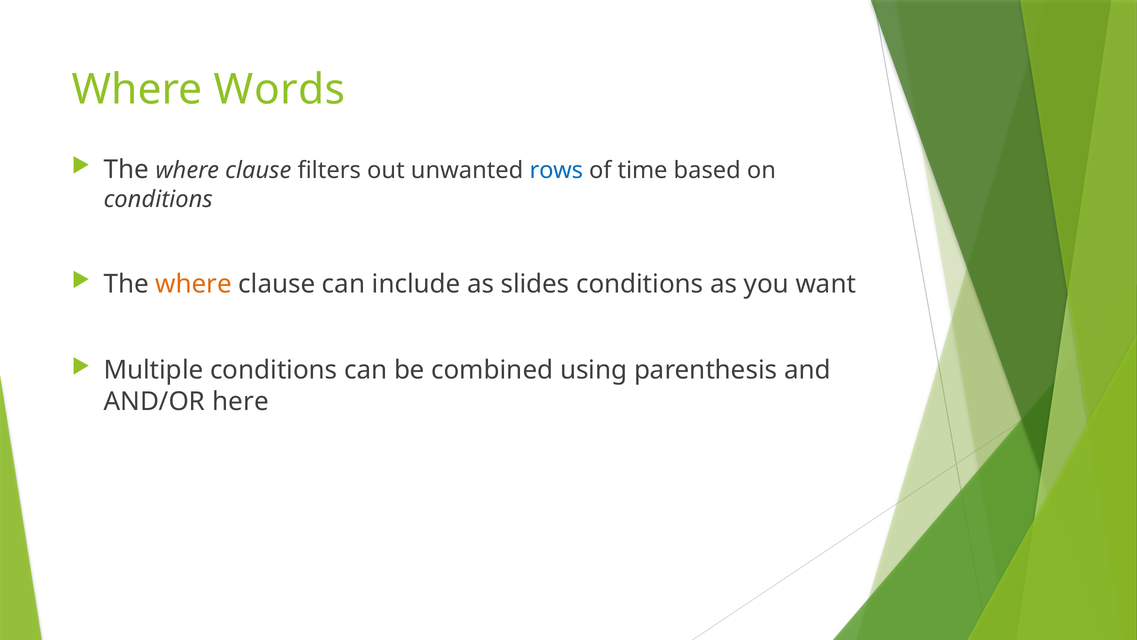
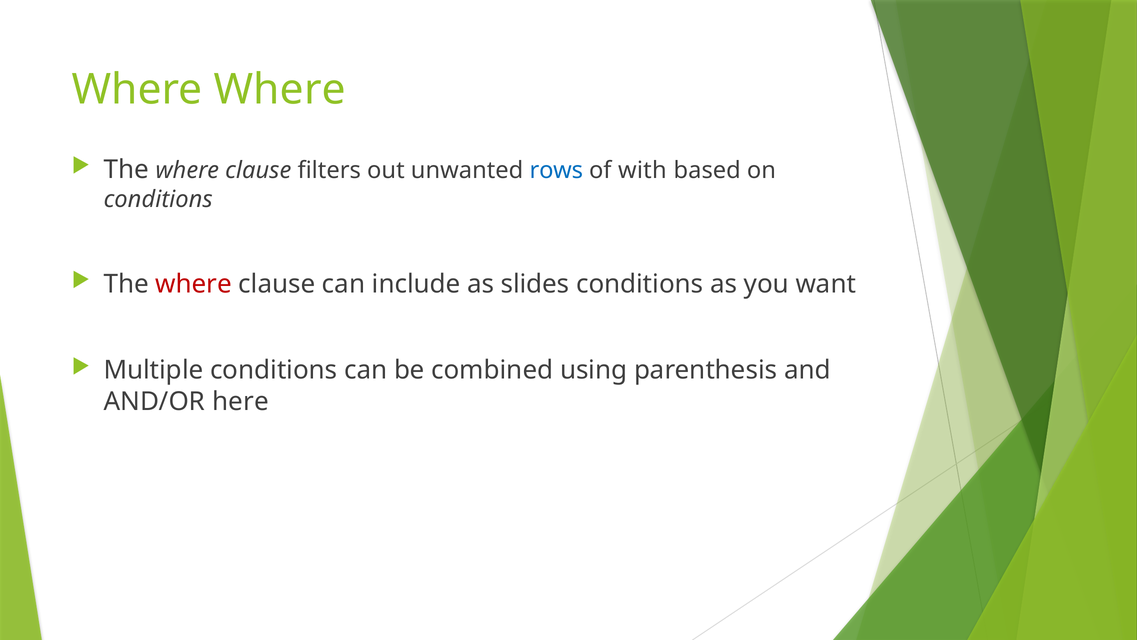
Where Words: Words -> Where (280, 90)
time: time -> with (642, 170)
where colour: orange -> red (194, 284)
